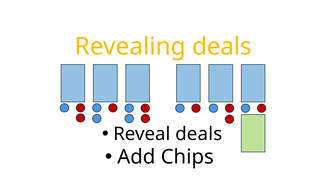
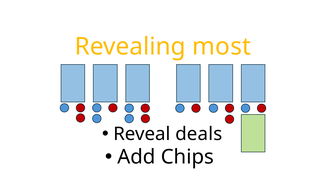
Revealing deals: deals -> most (222, 47)
